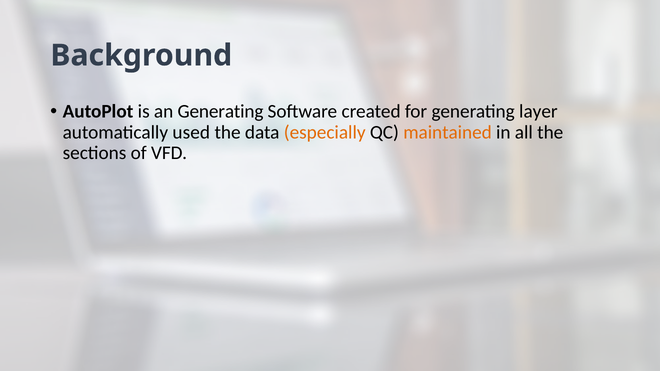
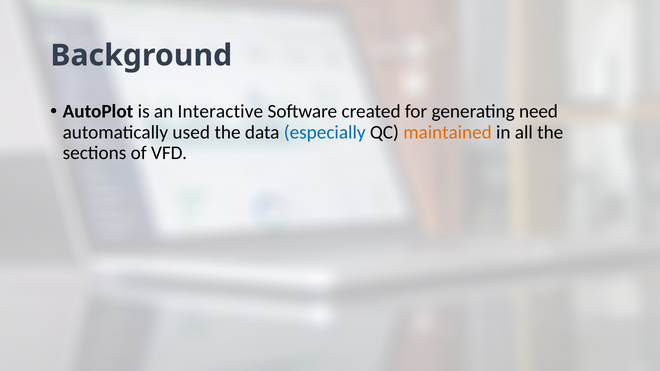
an Generating: Generating -> Interactive (220, 112)
layer: layer -> need (538, 112)
especially colour: orange -> blue (325, 132)
